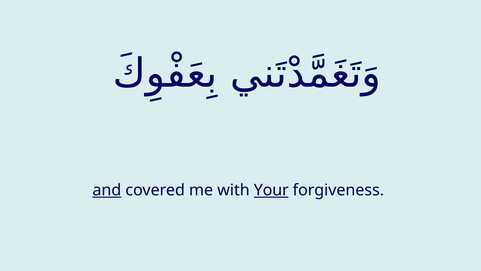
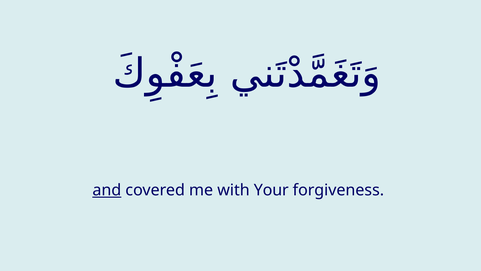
Your underline: present -> none (271, 190)
